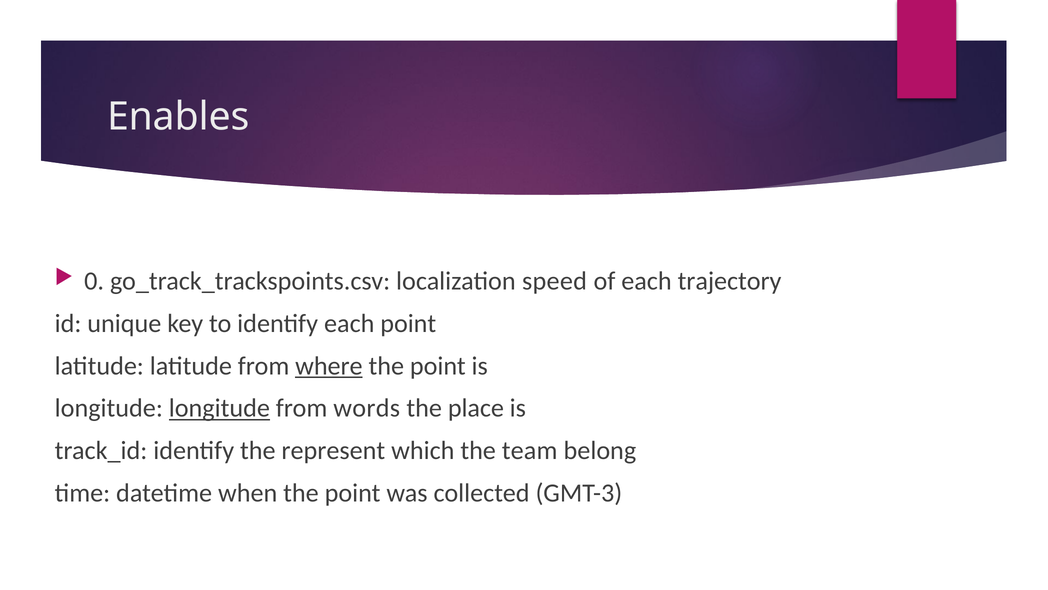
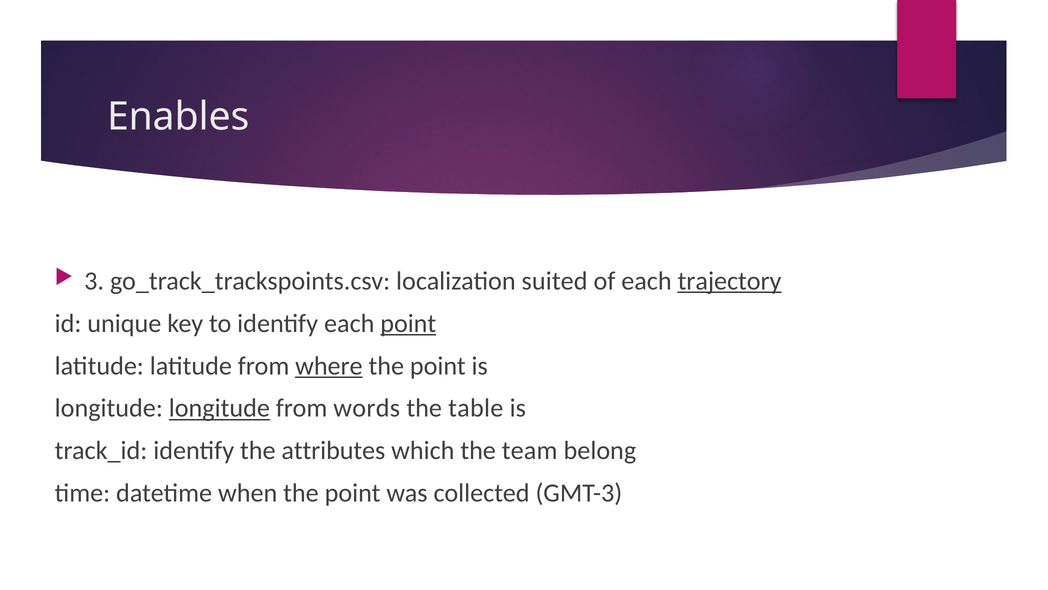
0: 0 -> 3 (94, 281)
speed: speed -> suited (555, 281)
trajectory underline: none -> present (730, 281)
point underline: none -> present (408, 323)
place: place -> table (476, 408)
represent: represent -> attributes (333, 450)
